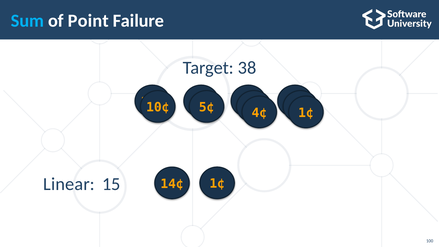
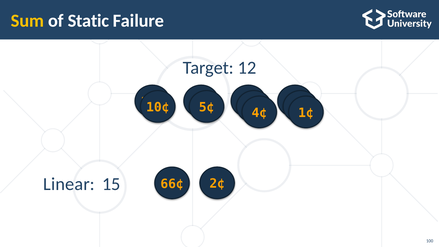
Sum colour: light blue -> yellow (27, 21)
Point: Point -> Static (88, 21)
38: 38 -> 12 (247, 68)
14¢: 14¢ -> 66¢ (172, 184)
1¢: 1¢ -> 2¢ (217, 184)
